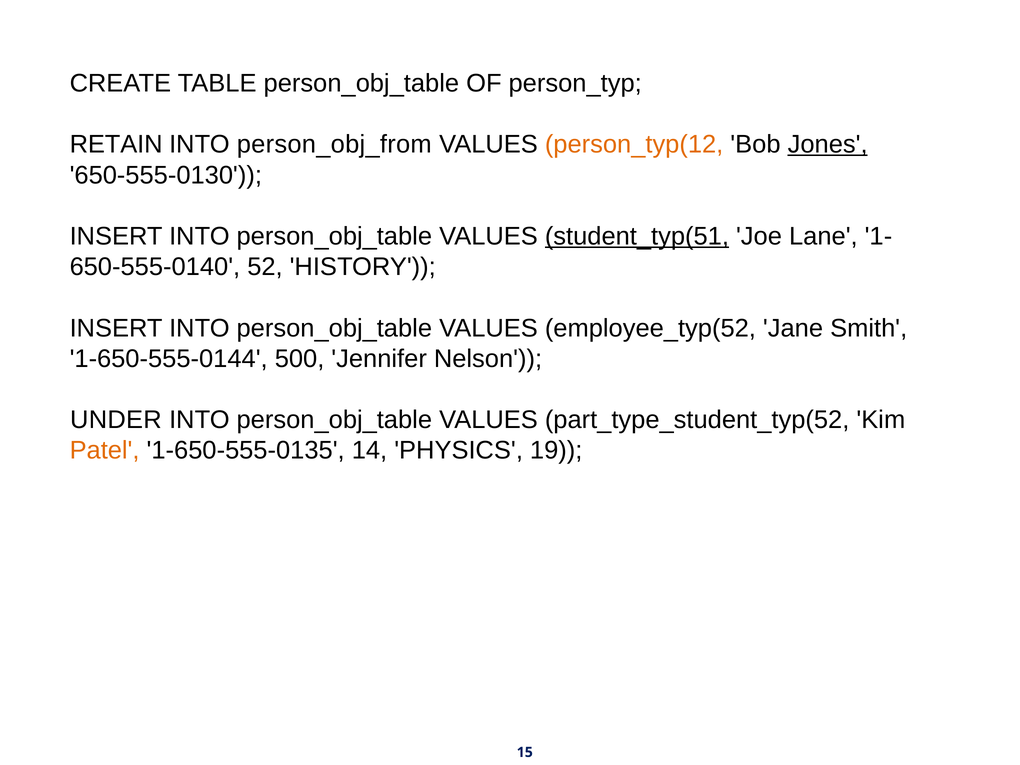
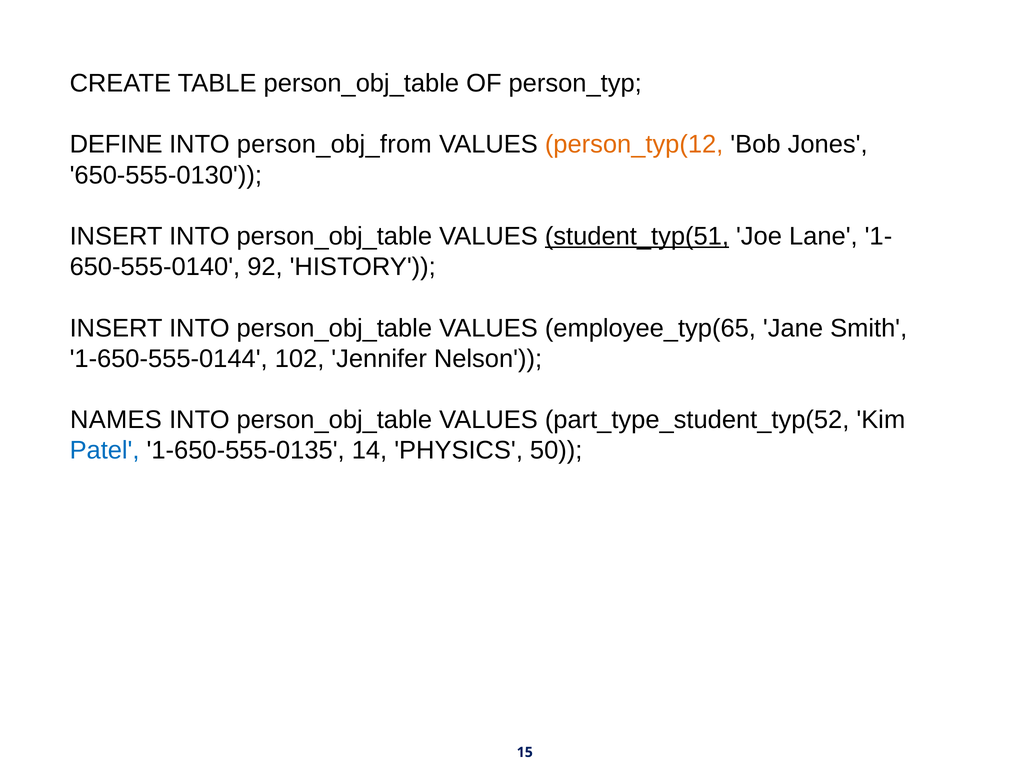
RETAIN: RETAIN -> DEFINE (116, 145)
Jones underline: present -> none (828, 145)
52: 52 -> 92 (265, 267)
employee_typ(52: employee_typ(52 -> employee_typ(65 (650, 328)
500: 500 -> 102 (300, 359)
UNDER: UNDER -> NAMES (116, 420)
Patel colour: orange -> blue (105, 451)
19: 19 -> 50 (556, 451)
